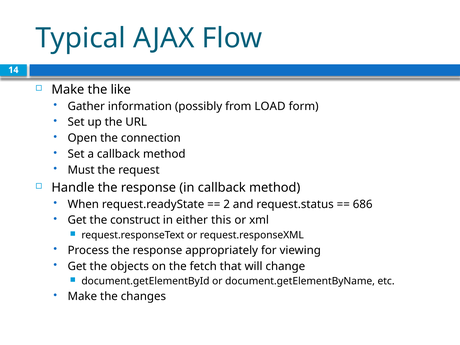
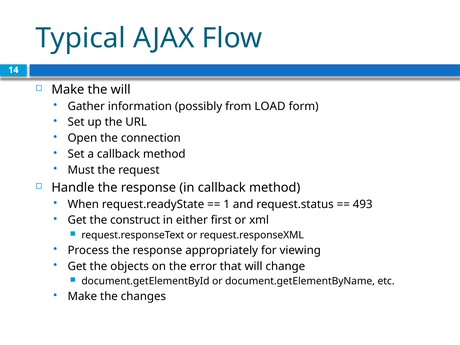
the like: like -> will (121, 90)
2: 2 -> 1 (227, 204)
686: 686 -> 493 (363, 204)
this: this -> first (221, 220)
fetch: fetch -> error (203, 266)
